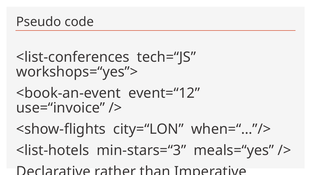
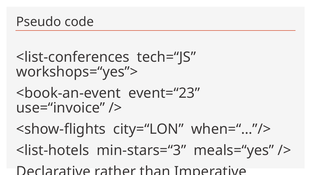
event=“12: event=“12 -> event=“23 (164, 93)
